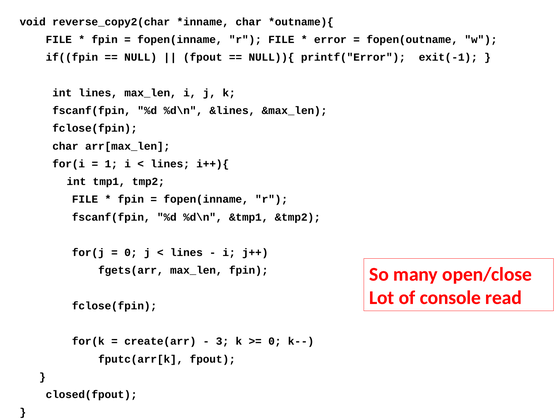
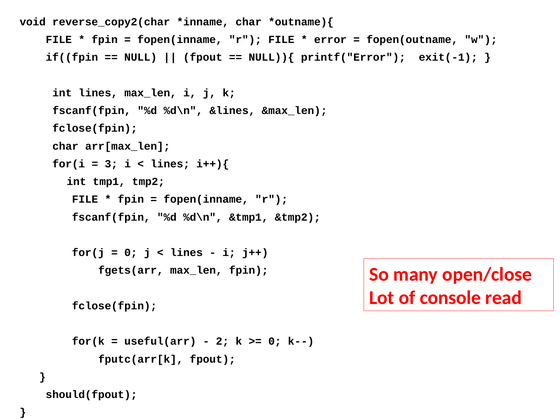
1: 1 -> 3 (111, 164)
create(arr: create(arr -> useful(arr (160, 341)
3: 3 -> 2 (222, 341)
closed(fpout: closed(fpout -> should(fpout (92, 395)
